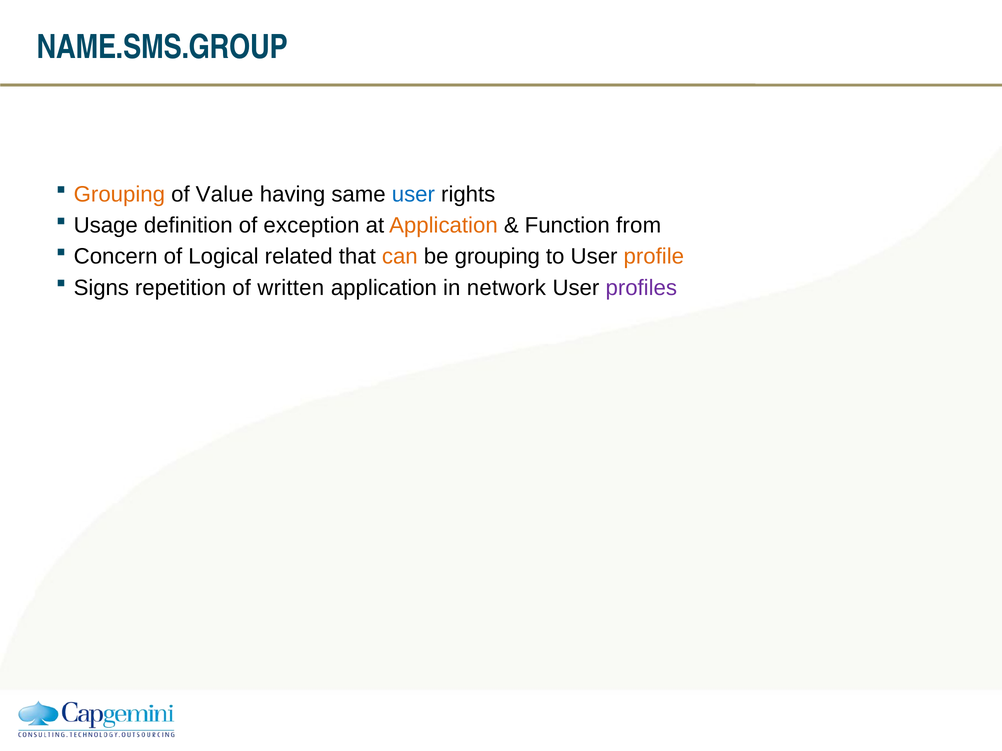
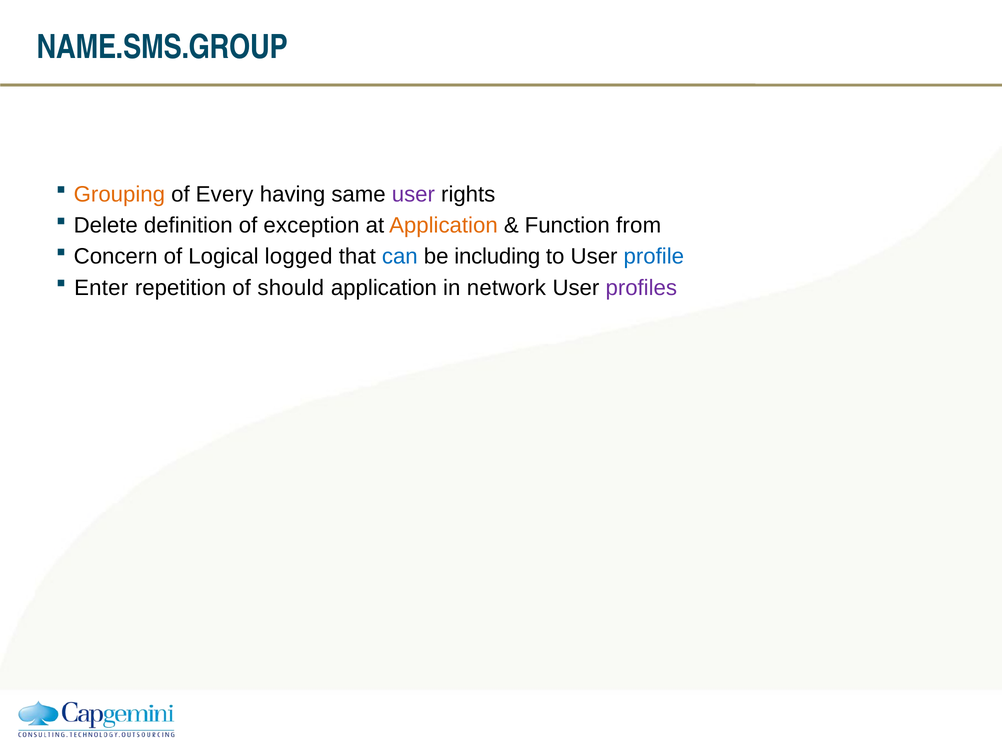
Value: Value -> Every (225, 194)
user colour: blue -> purple (413, 194)
Usage: Usage -> Delete (106, 226)
related: related -> logged (299, 257)
can colour: orange -> blue (400, 257)
be grouping: grouping -> including (497, 257)
profile colour: orange -> blue (654, 257)
Signs: Signs -> Enter (101, 288)
written: written -> should (291, 288)
